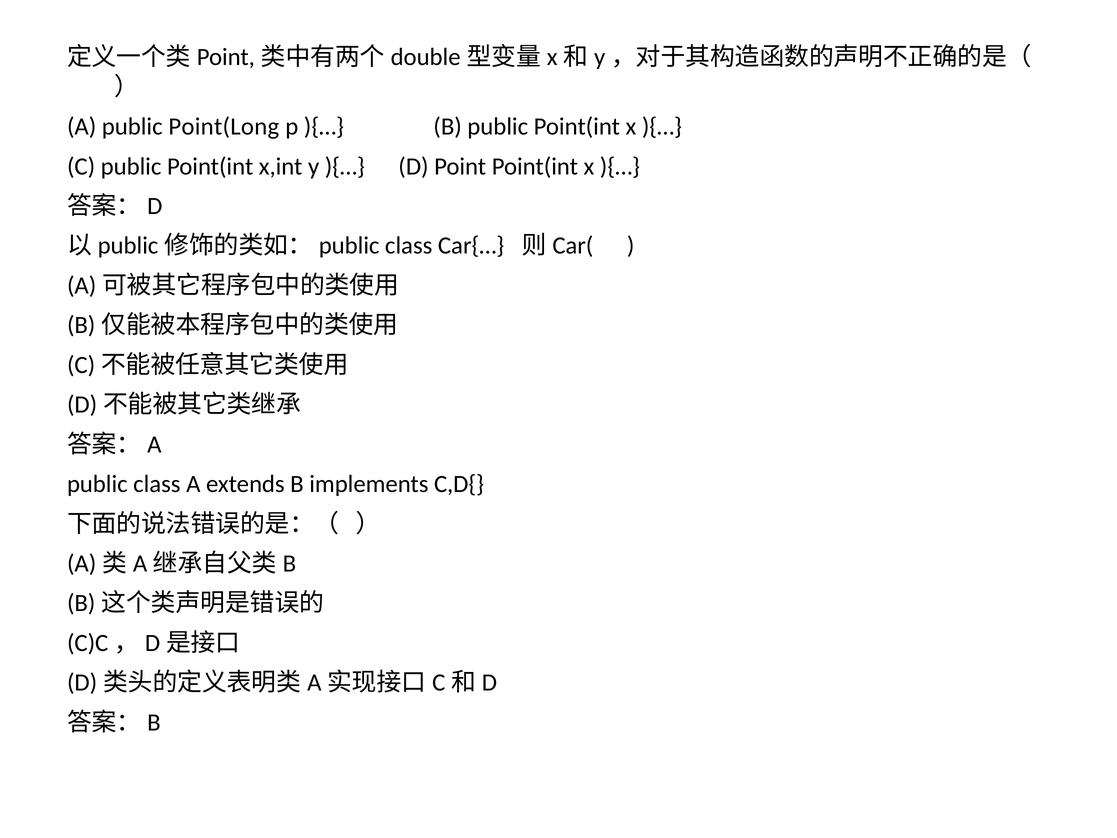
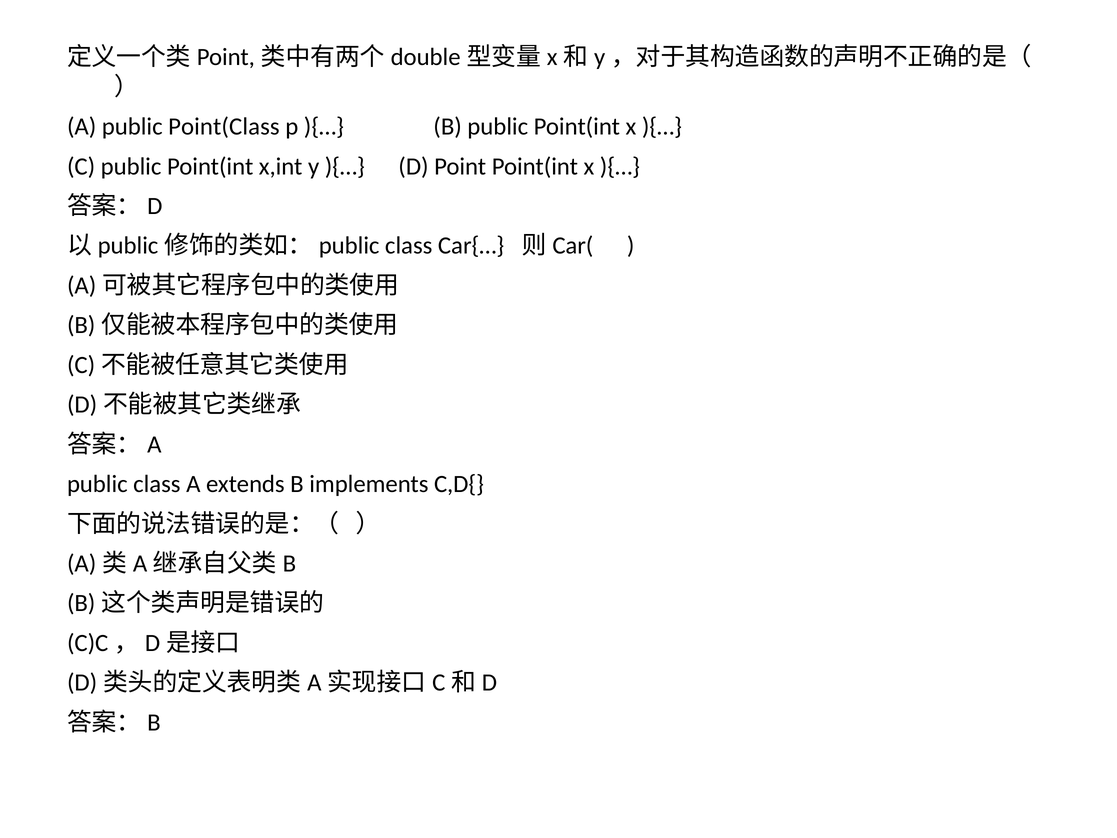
Point(Long: Point(Long -> Point(Class (224, 127)
